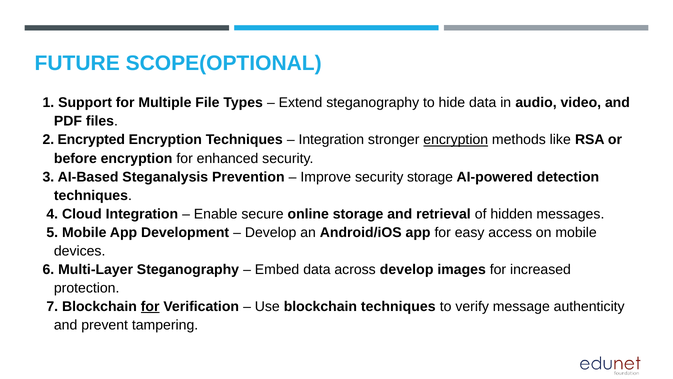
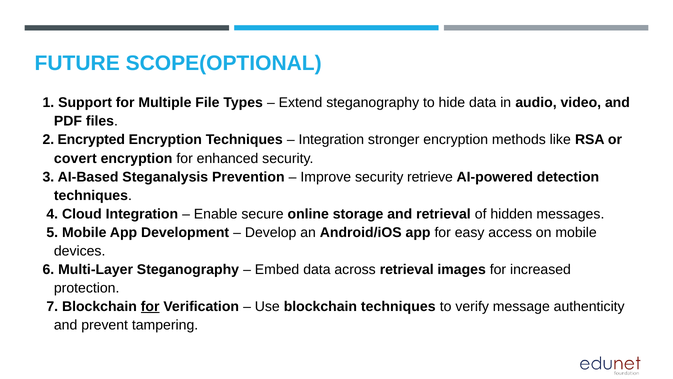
encryption underline: present -> none (456, 140)
before: before -> covert (75, 158)
security storage: storage -> retrieve (430, 177)
across develop: develop -> retrieval (407, 269)
